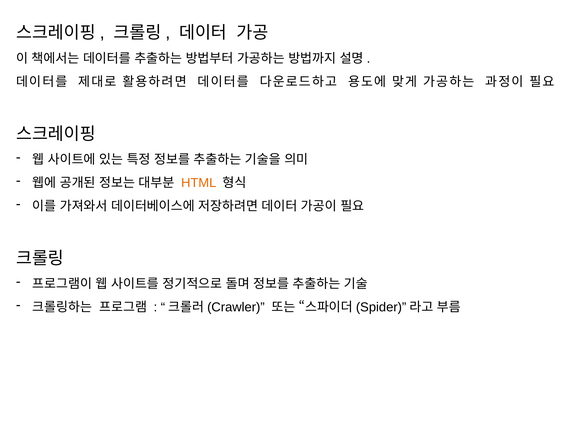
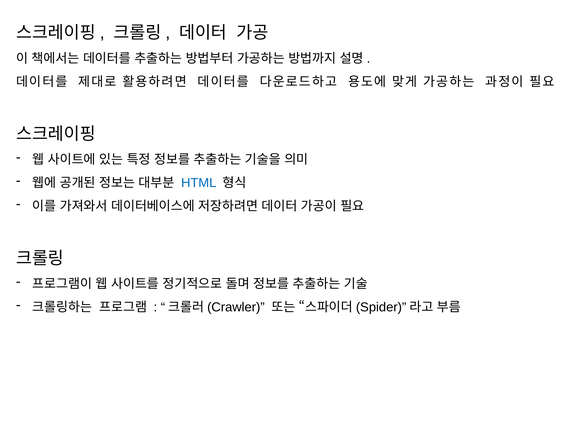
HTML colour: orange -> blue (199, 183)
